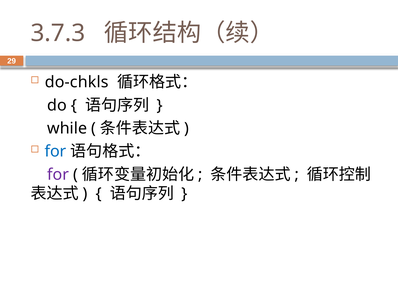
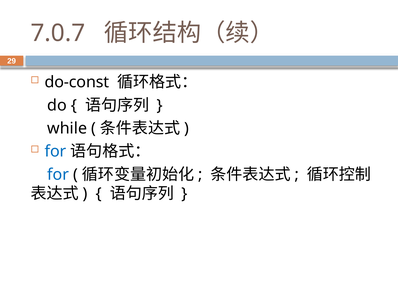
3.7.3: 3.7.3 -> 7.0.7 (58, 33)
do-chkls: do-chkls -> do-const (77, 82)
for colour: purple -> blue (58, 175)
